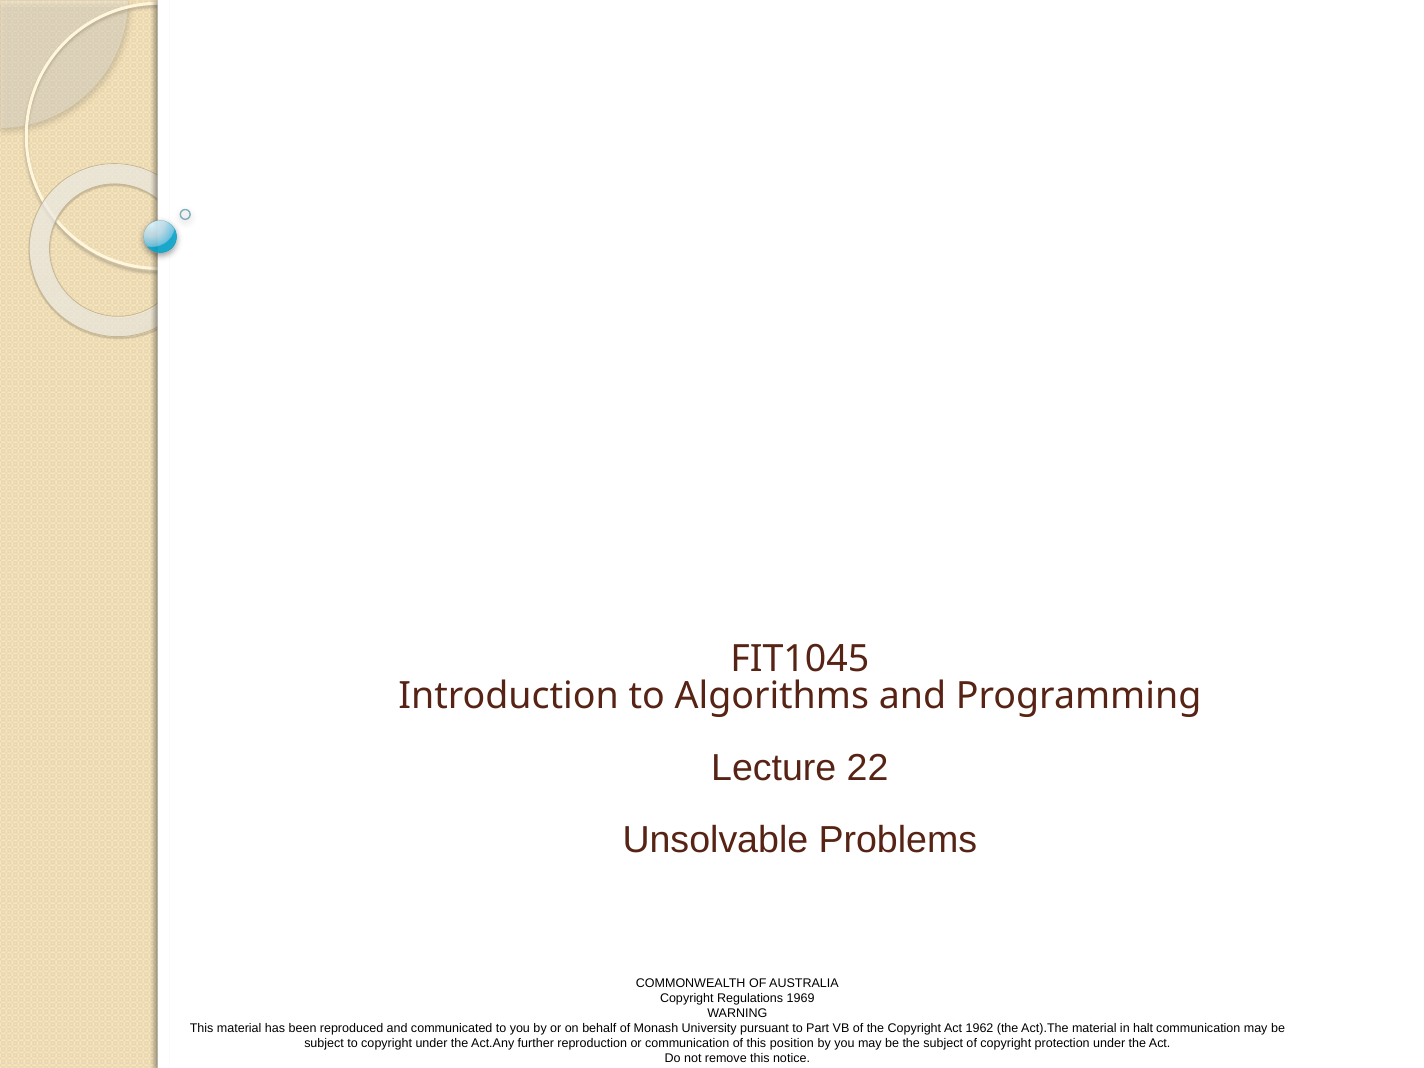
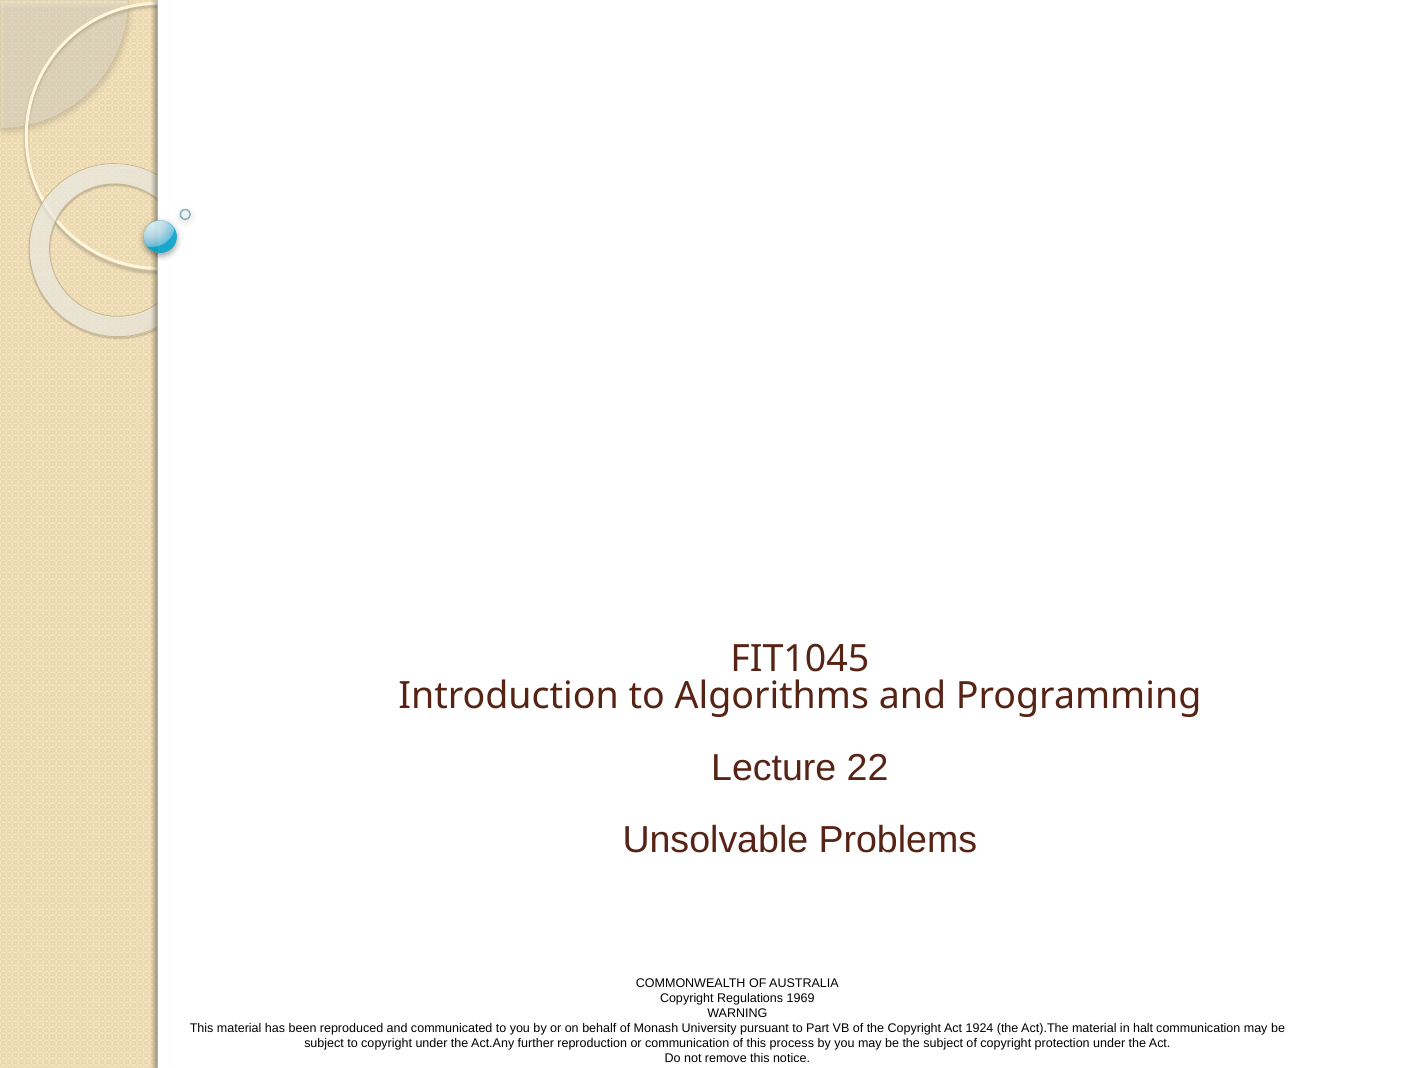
1962: 1962 -> 1924 (980, 1028)
position: position -> process (792, 1044)
